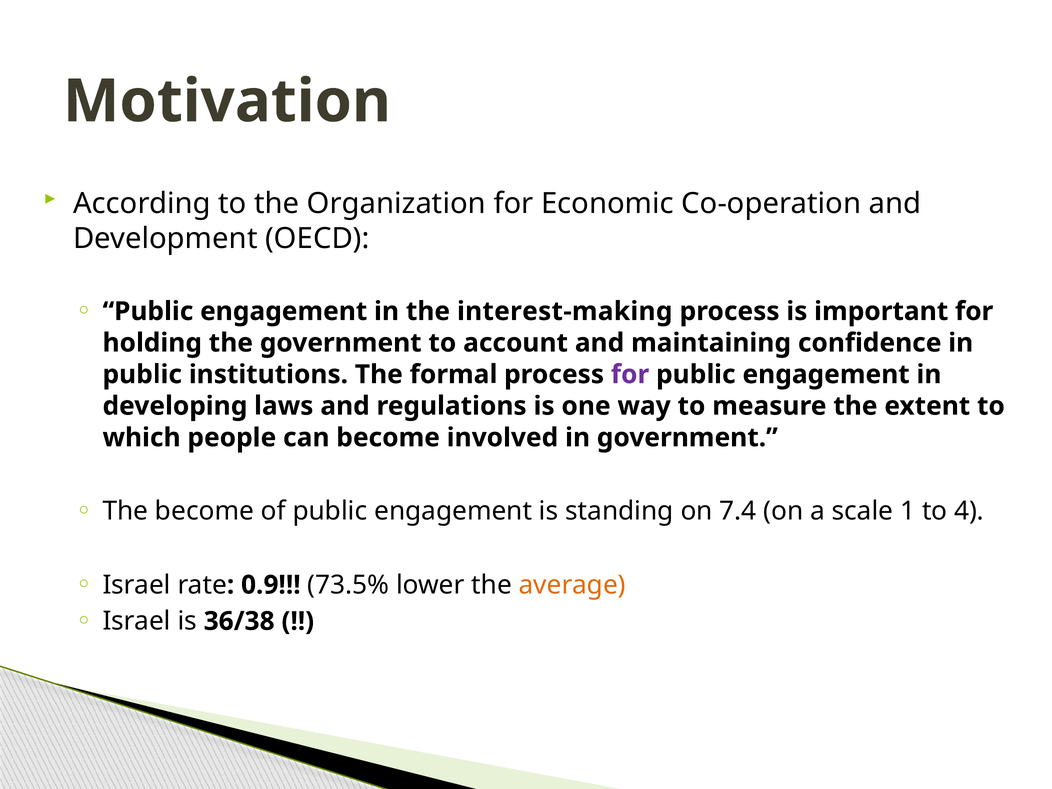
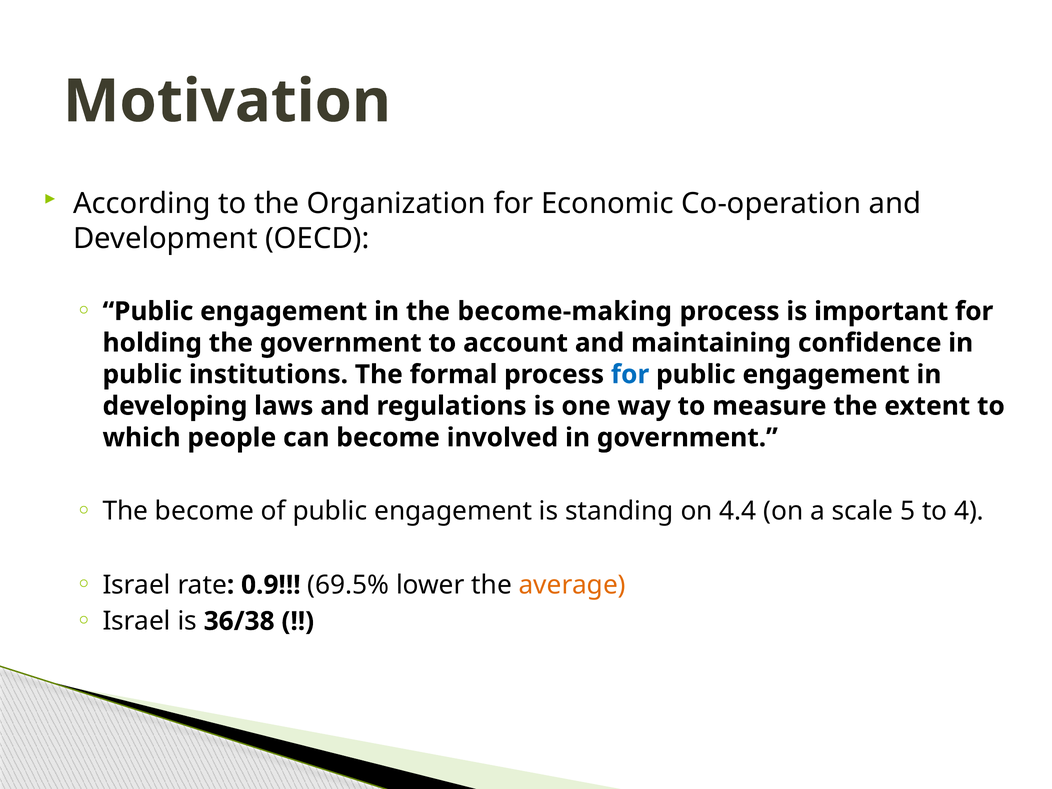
interest-making: interest-making -> become-making (565, 311)
for colour: purple -> blue (630, 374)
7.4: 7.4 -> 4.4 (738, 511)
1: 1 -> 5 (908, 511)
73.5%: 73.5% -> 69.5% (348, 585)
